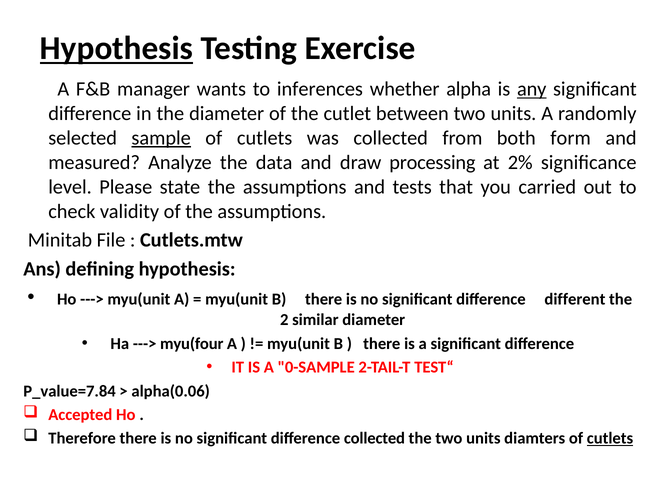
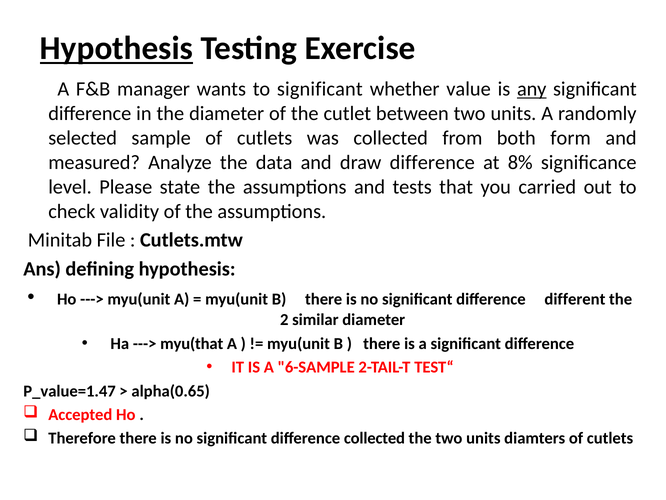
to inferences: inferences -> significant (320, 89)
alpha: alpha -> value (469, 89)
sample underline: present -> none (161, 138)
draw processing: processing -> difference (432, 162)
2%: 2% -> 8% (520, 162)
myu(four: myu(four -> myu(that (192, 343)
0-SAMPLE: 0-SAMPLE -> 6-SAMPLE (316, 367)
P_value=7.84: P_value=7.84 -> P_value=1.47 (70, 391)
alpha(0.06: alpha(0.06 -> alpha(0.65 (171, 391)
cutlets underline: present -> none (610, 438)
